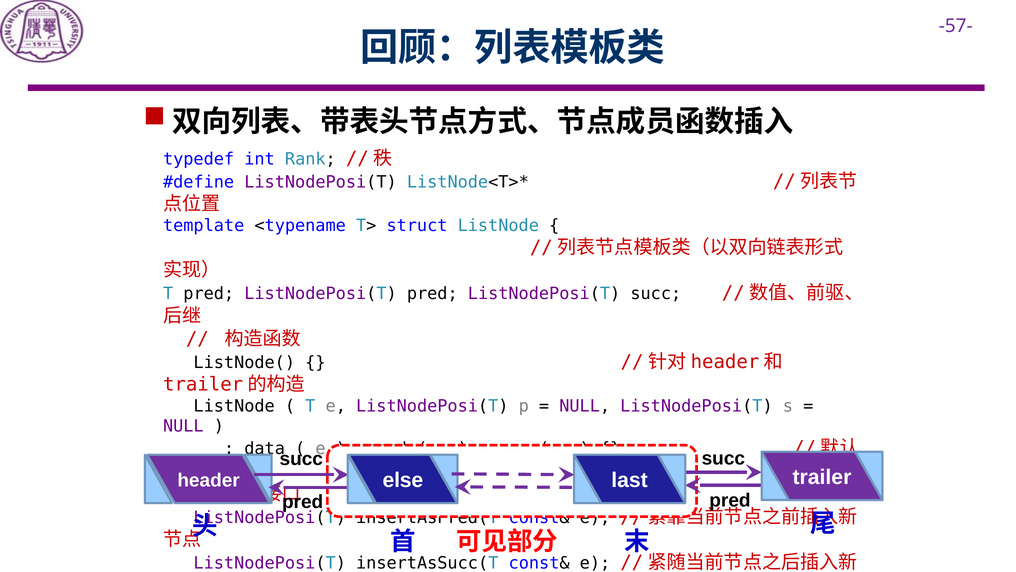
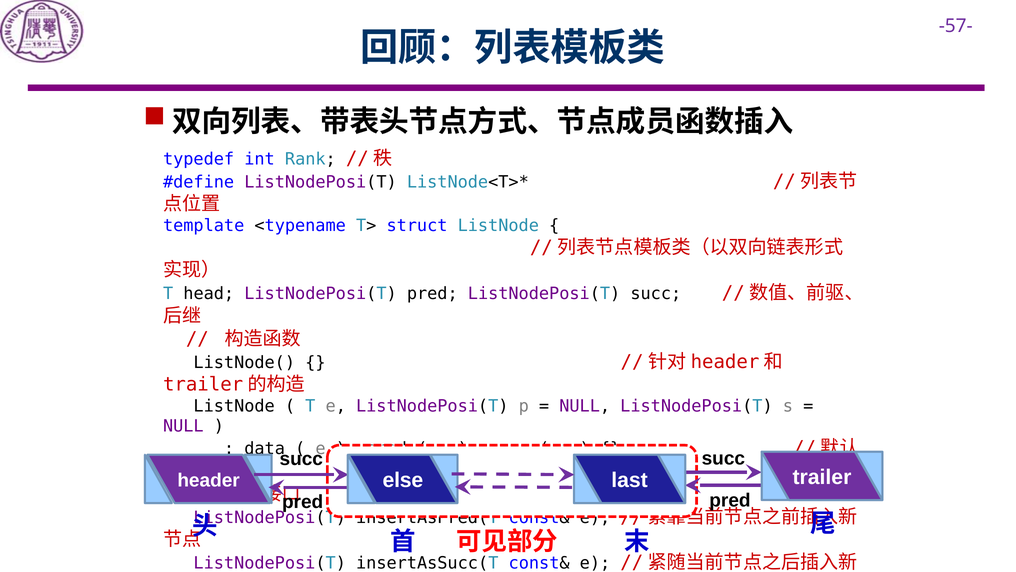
T pred: pred -> head (209, 294)
